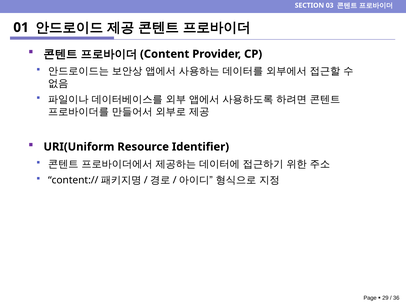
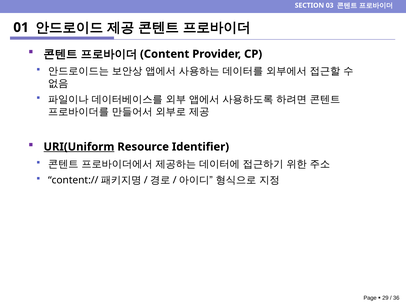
URI(Uniform underline: none -> present (79, 147)
